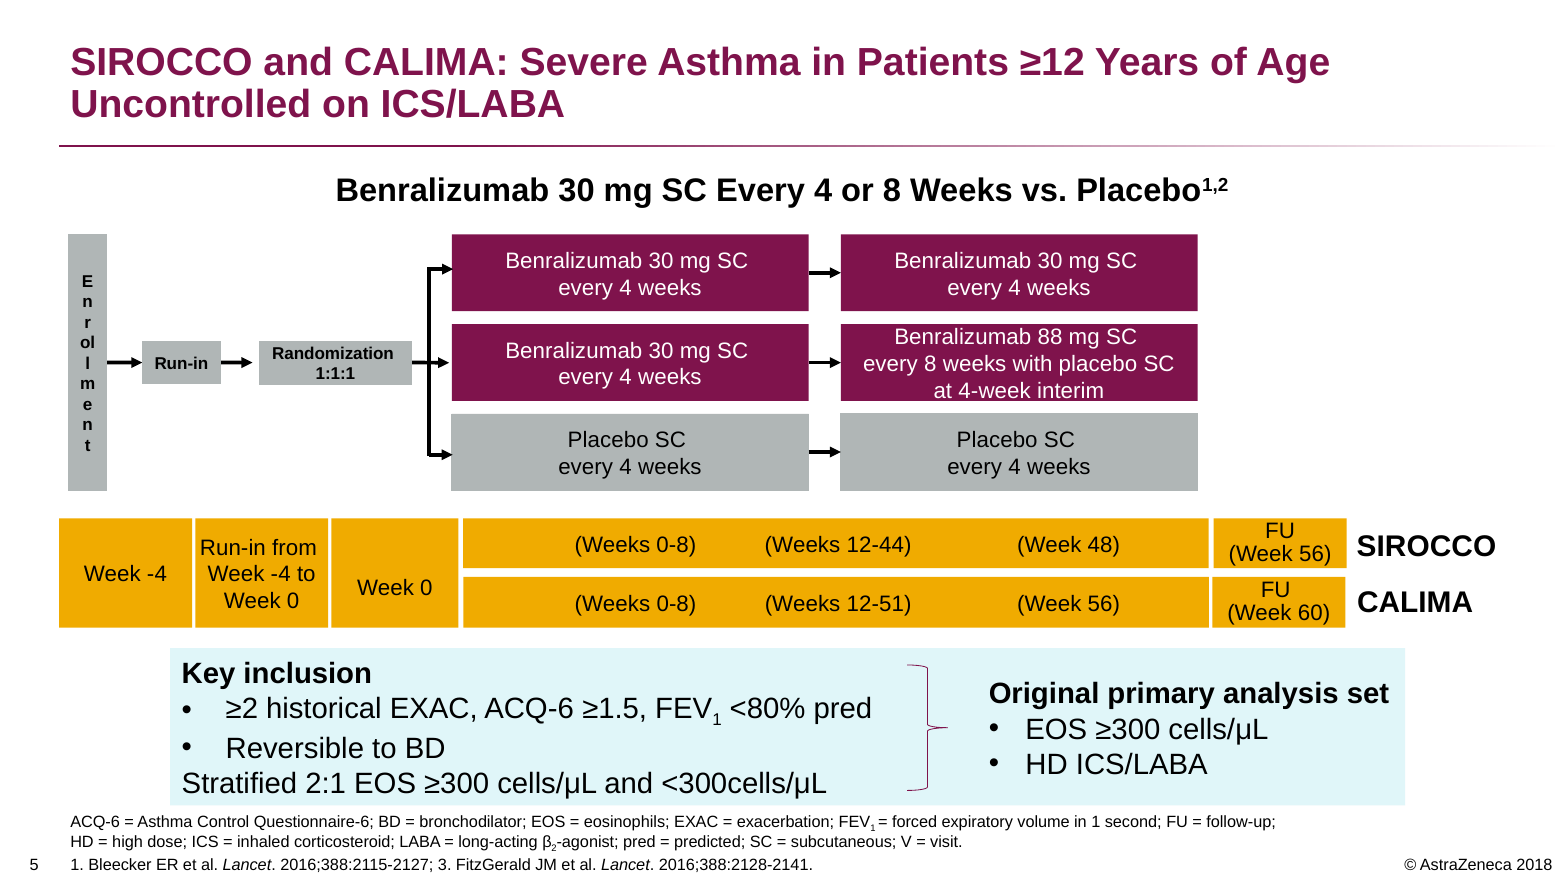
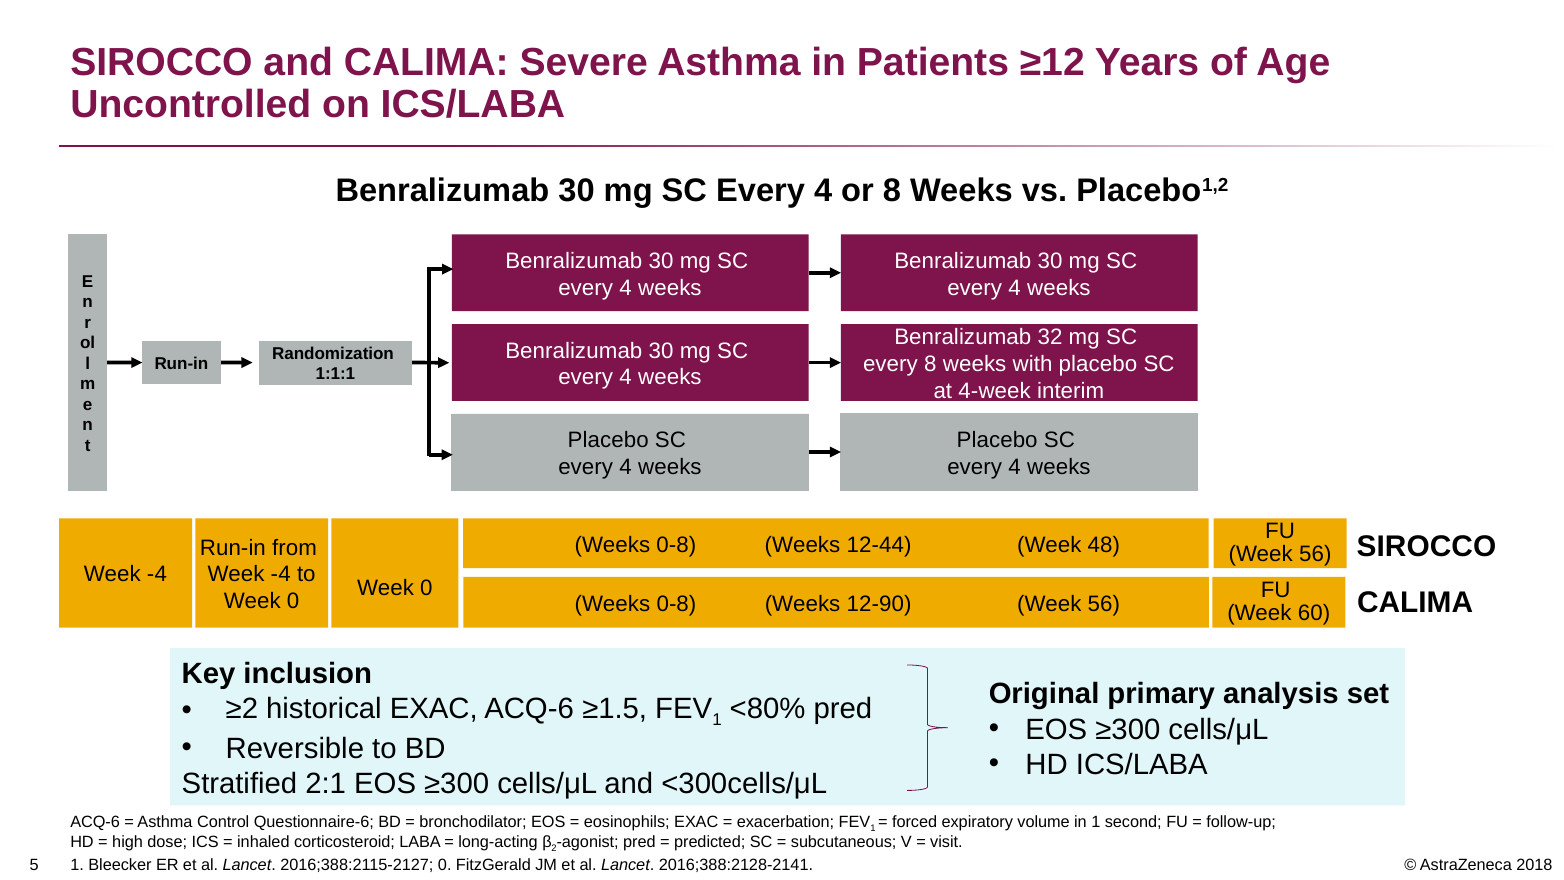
88: 88 -> 32 (1050, 337)
12-51: 12-51 -> 12-90 (879, 604)
2016;388:2115-2127 3: 3 -> 0 (445, 865)
